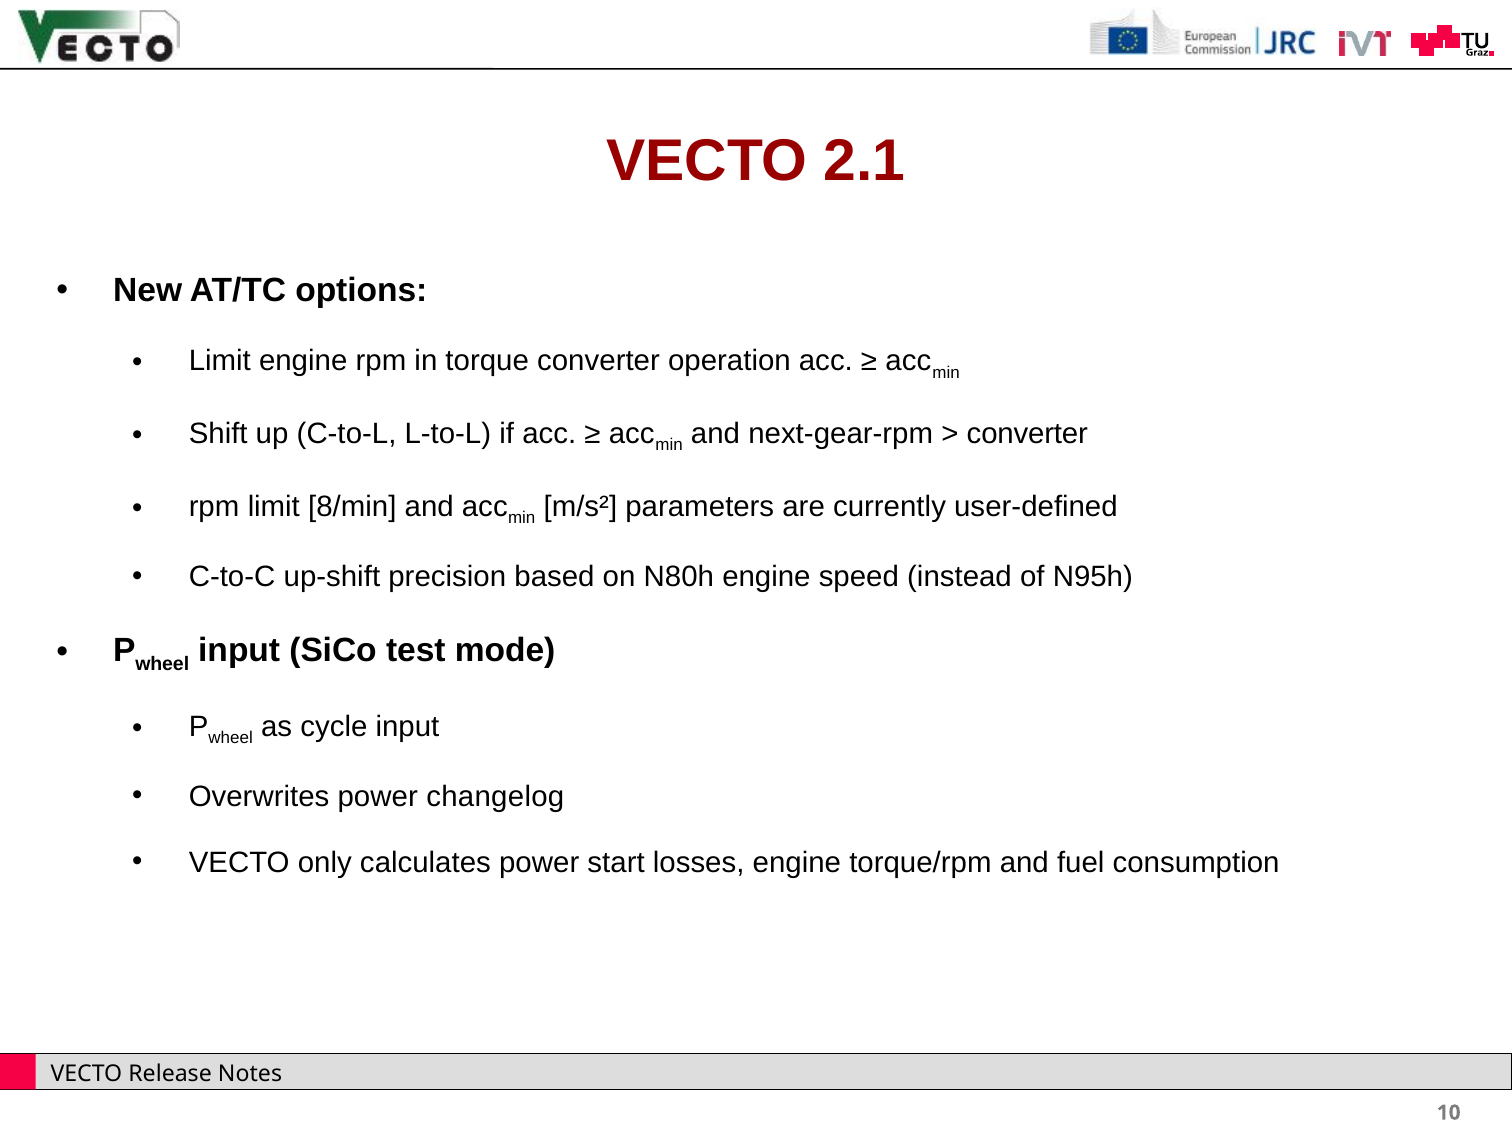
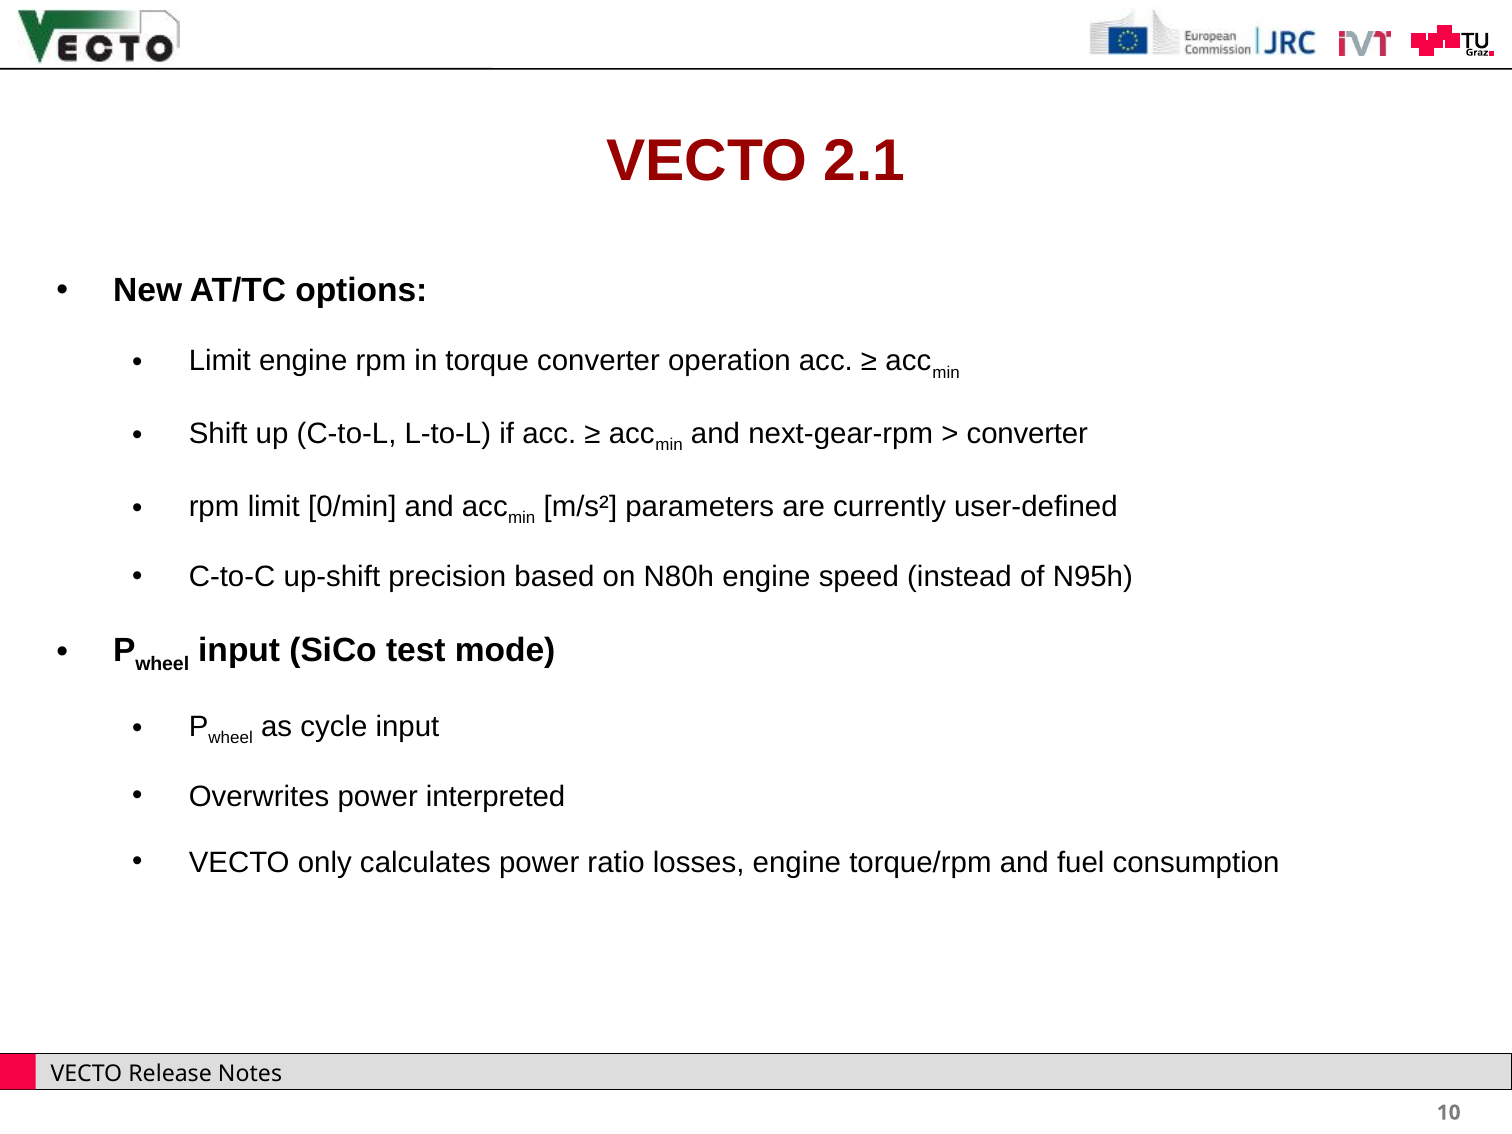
8/min: 8/min -> 0/min (352, 507)
changelog: changelog -> interpreted (496, 797)
start: start -> ratio (616, 862)
